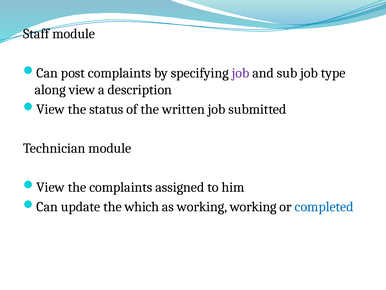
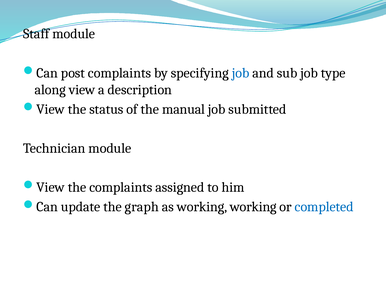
job colour: purple -> blue (241, 73)
written: written -> manual (184, 109)
which: which -> graph (142, 206)
